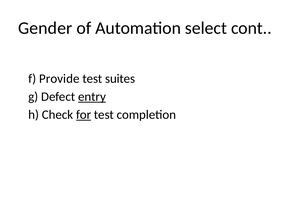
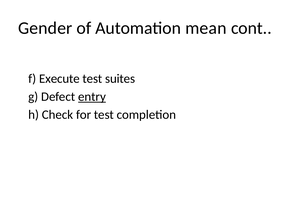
select: select -> mean (206, 28)
Provide: Provide -> Execute (59, 79)
for underline: present -> none (84, 115)
